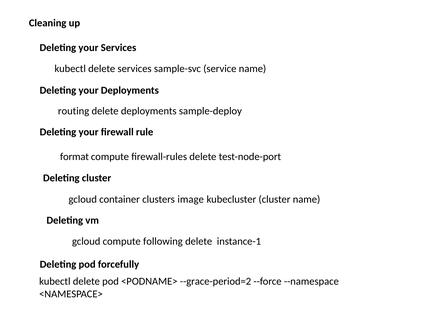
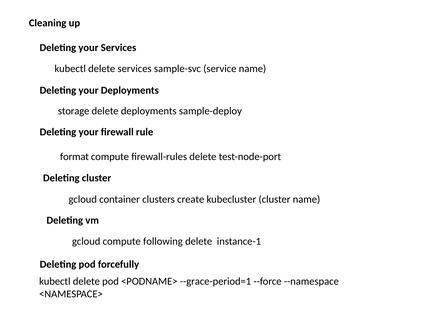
routing: routing -> storage (74, 111)
image: image -> create (191, 199)
--grace-period=2: --grace-period=2 -> --grace-period=1 (215, 281)
